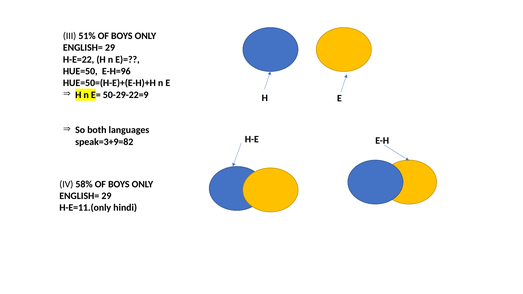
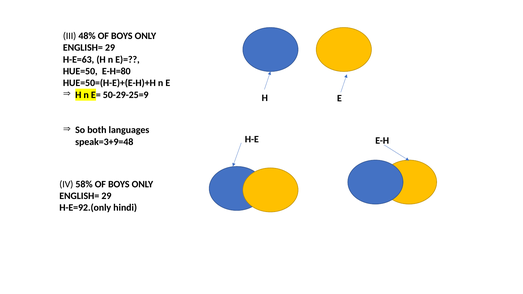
51%: 51% -> 48% (87, 36)
H-E=22: H-E=22 -> H-E=63 (79, 60)
E-H=96: E-H=96 -> E-H=80 (116, 71)
50-29-22=9: 50-29-22=9 -> 50-29-25=9 (126, 95)
speak=3+9=82: speak=3+9=82 -> speak=3+9=48 (104, 142)
H-E=11.(only: H-E=11.(only -> H-E=92.(only (85, 208)
